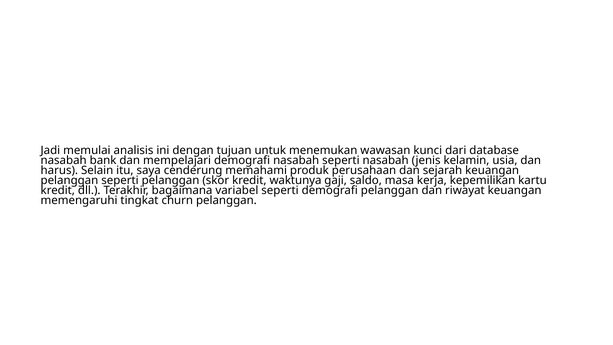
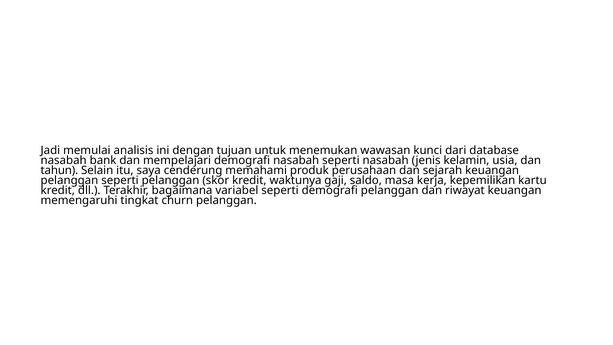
harus: harus -> tahun (59, 170)
